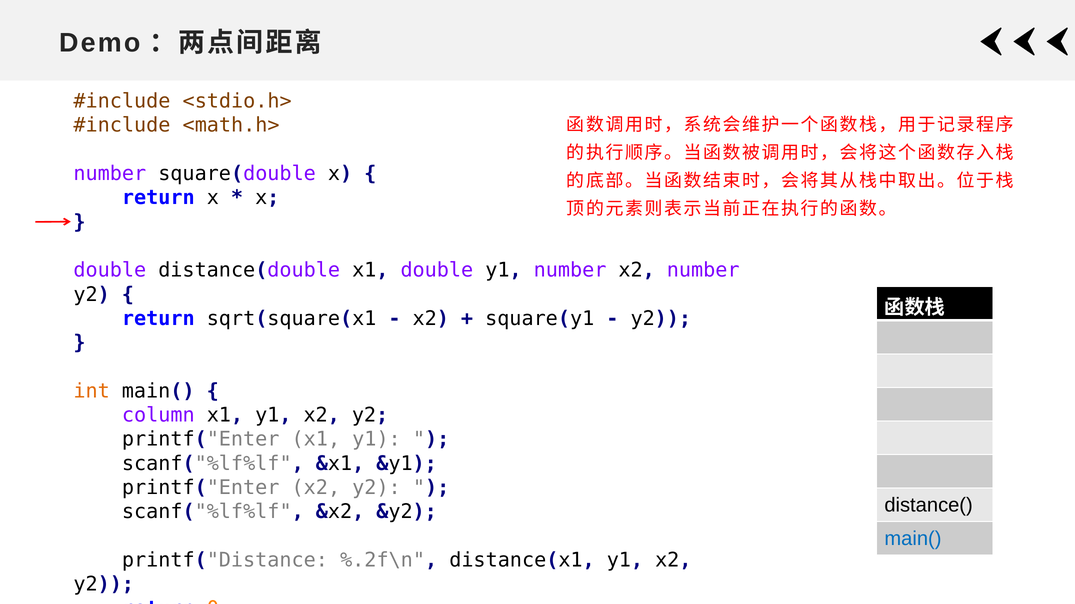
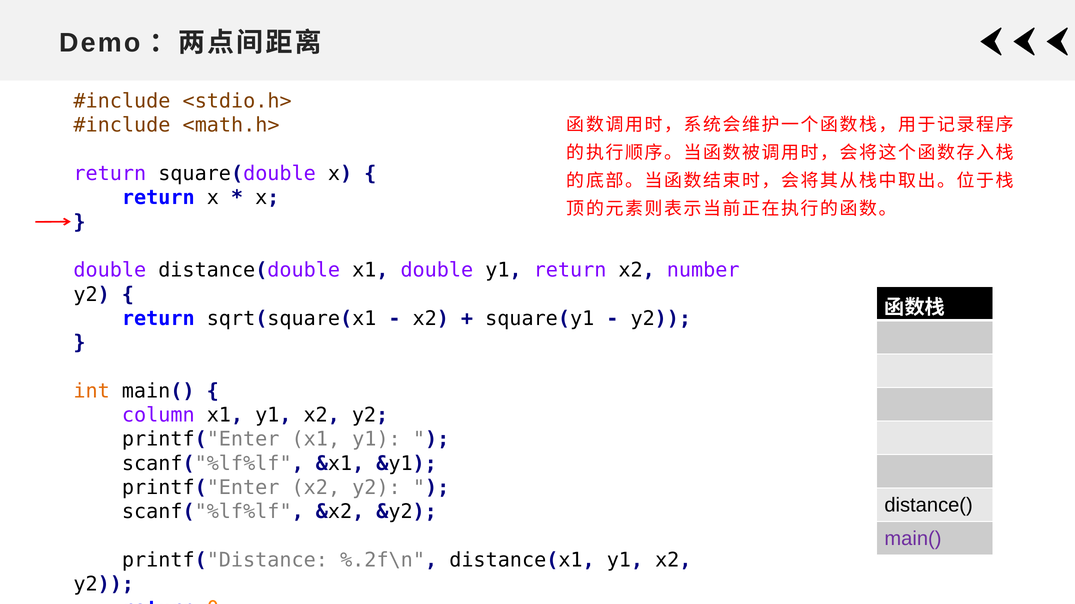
number: number -> return (110, 174)
y1 number: number -> return (570, 271)
main( colour: blue -> purple (913, 539)
